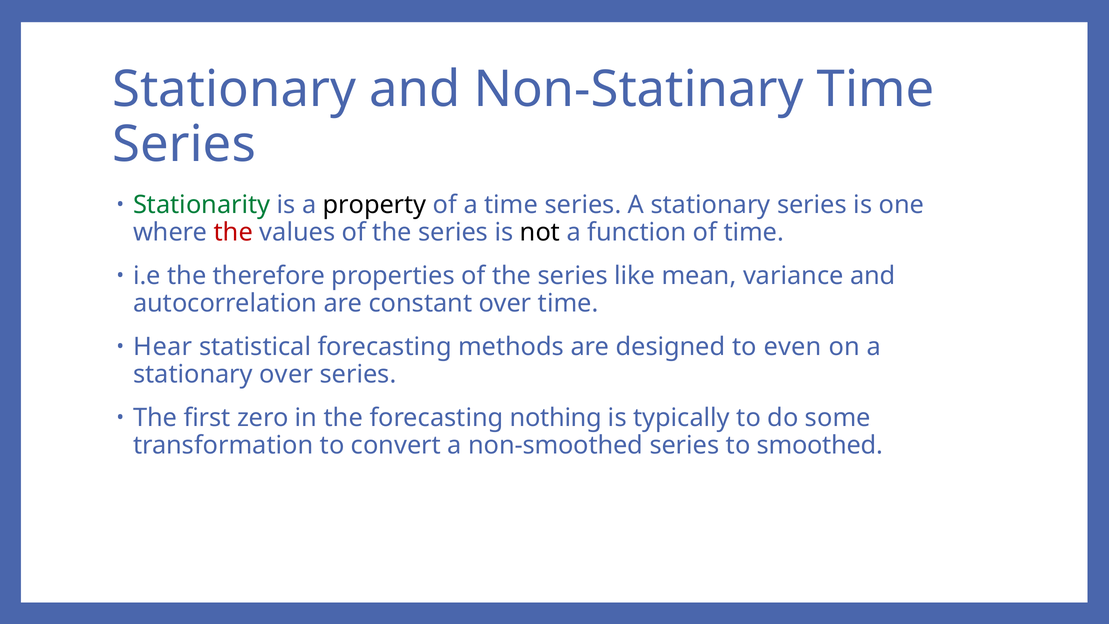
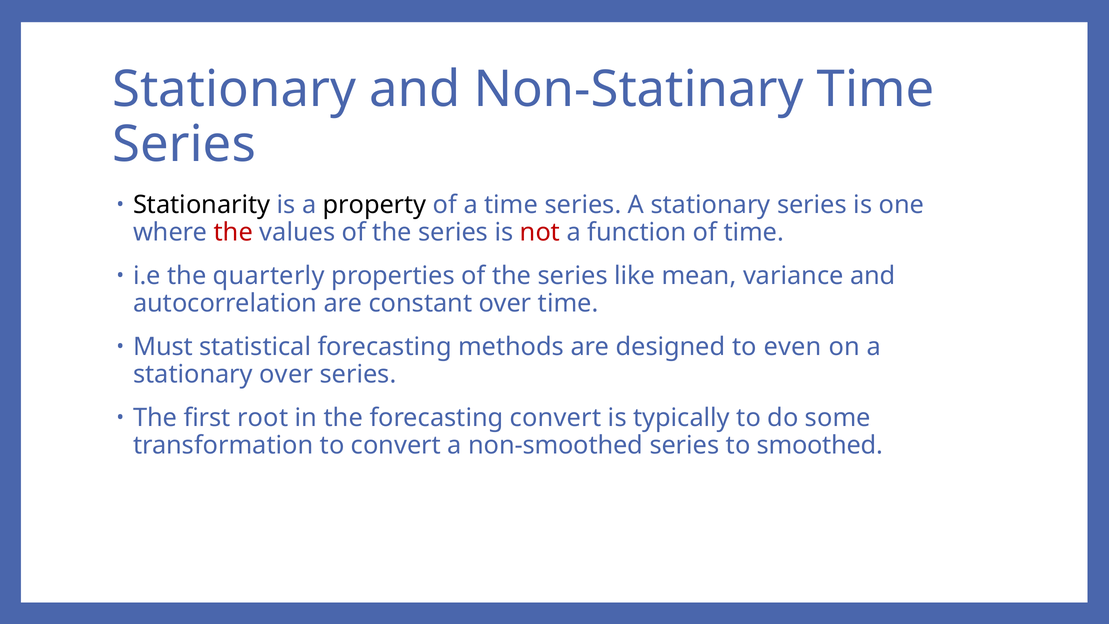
Stationarity colour: green -> black (202, 205)
not colour: black -> red (540, 232)
therefore: therefore -> quarterly (269, 276)
Hear: Hear -> Must (163, 347)
zero: zero -> root (263, 418)
forecasting nothing: nothing -> convert (556, 418)
